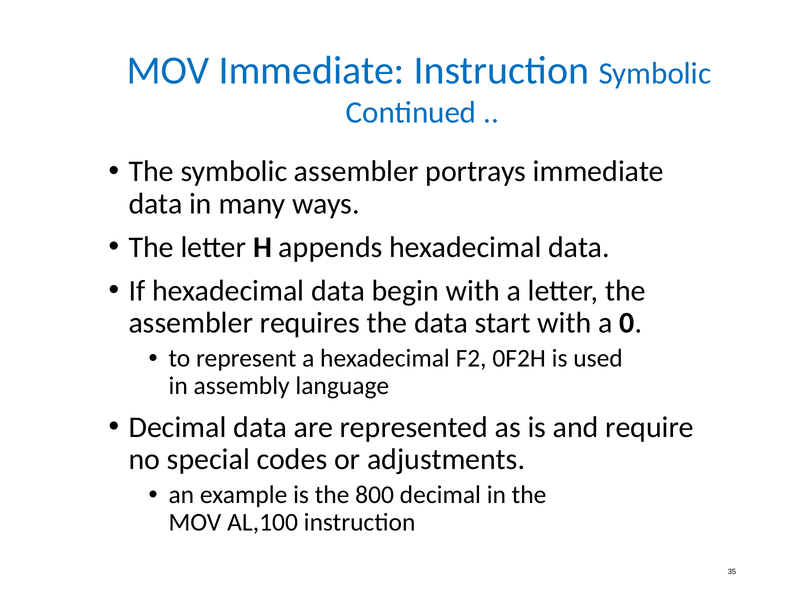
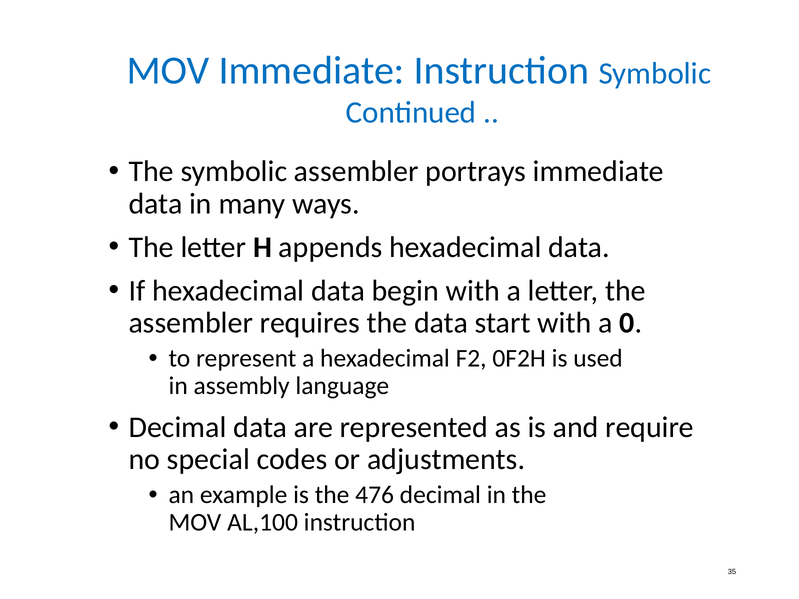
800: 800 -> 476 (375, 495)
